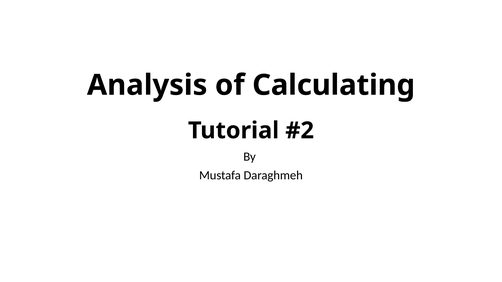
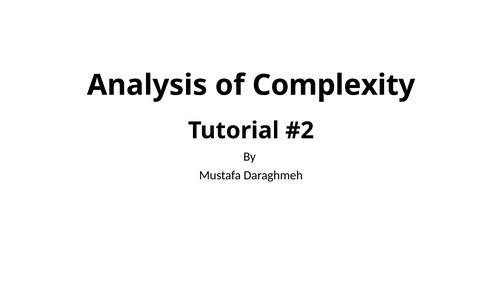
Calculating: Calculating -> Complexity (334, 85)
